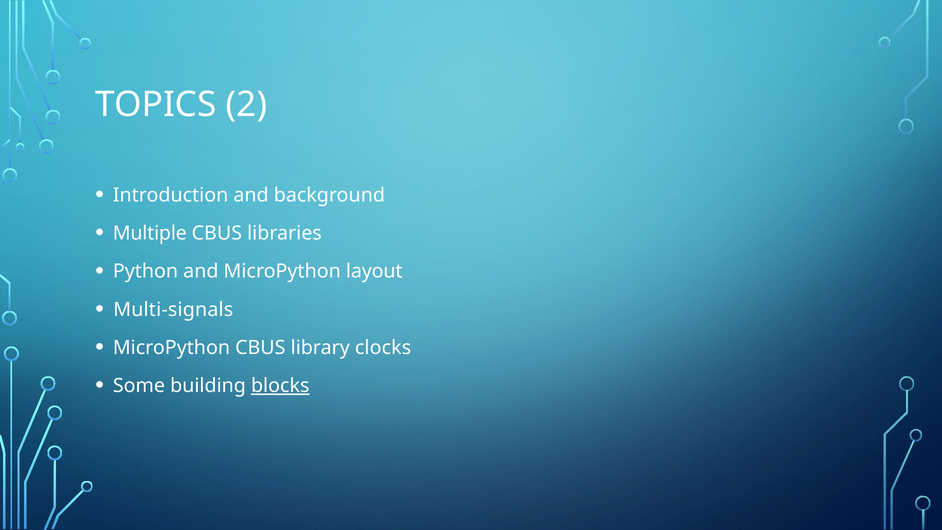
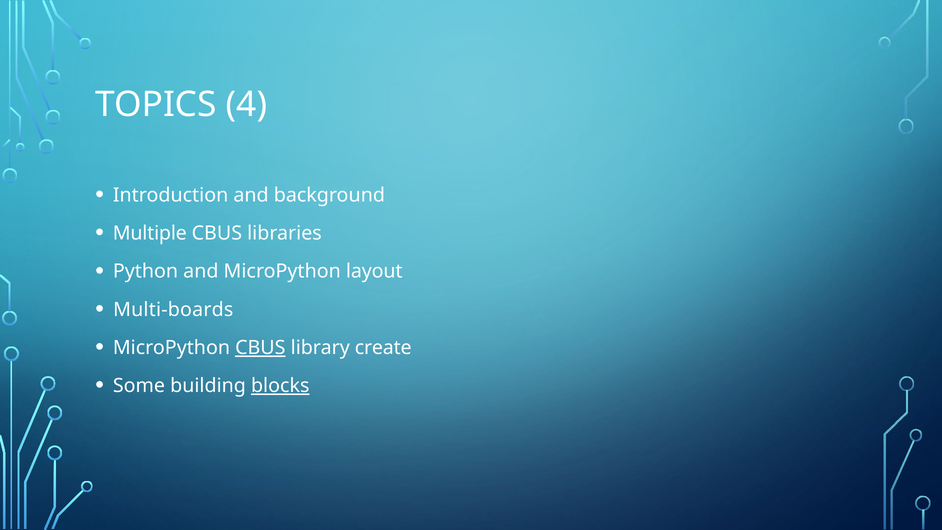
2: 2 -> 4 (247, 105)
Multi-signals: Multi-signals -> Multi-boards (173, 310)
CBUS underline: none -> present (260, 348)
clocks: clocks -> create (383, 348)
